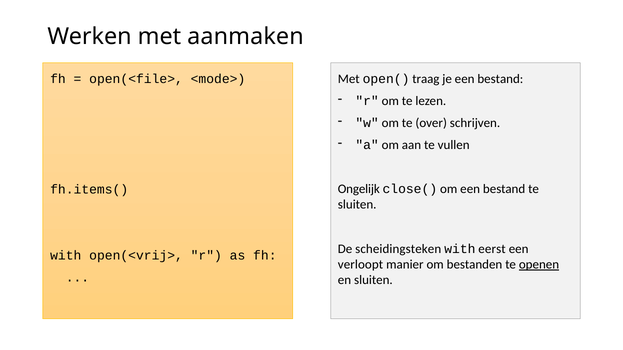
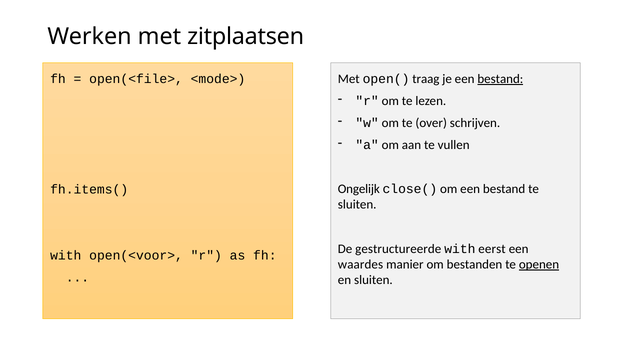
aanmaken: aanmaken -> zitplaatsen (246, 37)
bestand underline: none -> present (500, 79)
scheidingsteken: scheidingsteken -> gestructureerde (398, 249)
open(<vrij>: open(<vrij> -> open(<voor> (136, 256)
verloopt: verloopt -> waardes (361, 265)
